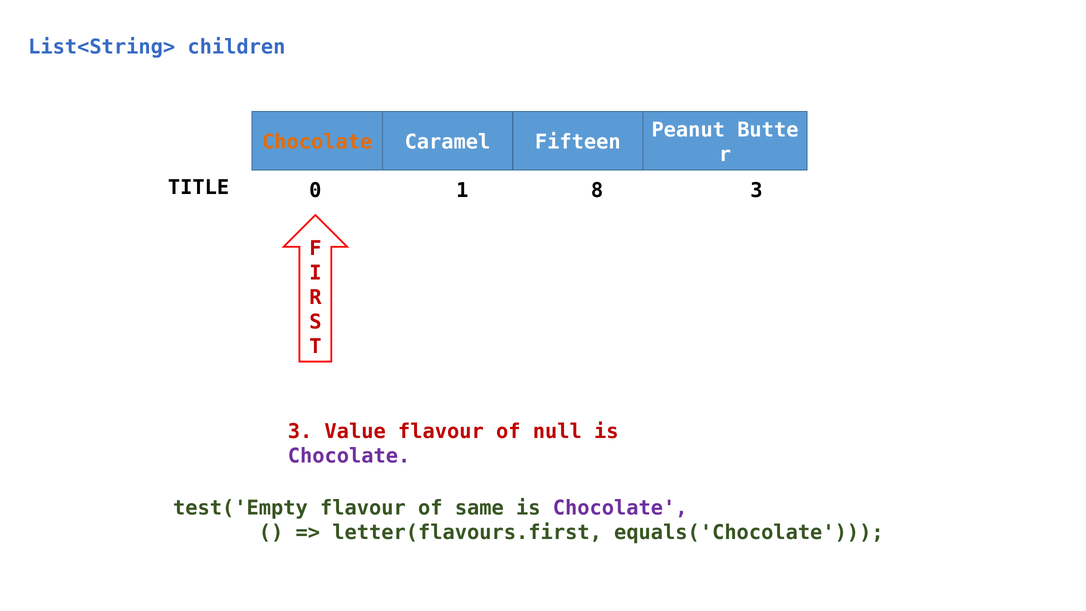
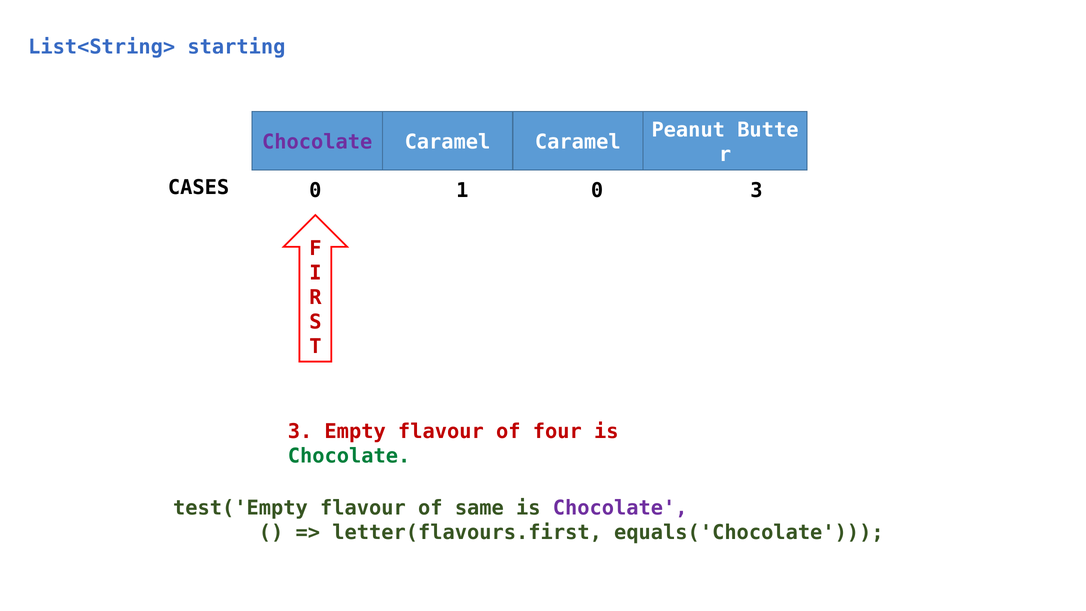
children: children -> starting (236, 47)
Chocolate colour: orange -> purple (317, 142)
Caramel Fifteen: Fifteen -> Caramel (578, 142)
TITLE: TITLE -> CASES (199, 187)
1 8: 8 -> 0 (597, 190)
Value: Value -> Empty (355, 431)
null: null -> four (557, 431)
Chocolate colour: purple -> green (349, 456)
